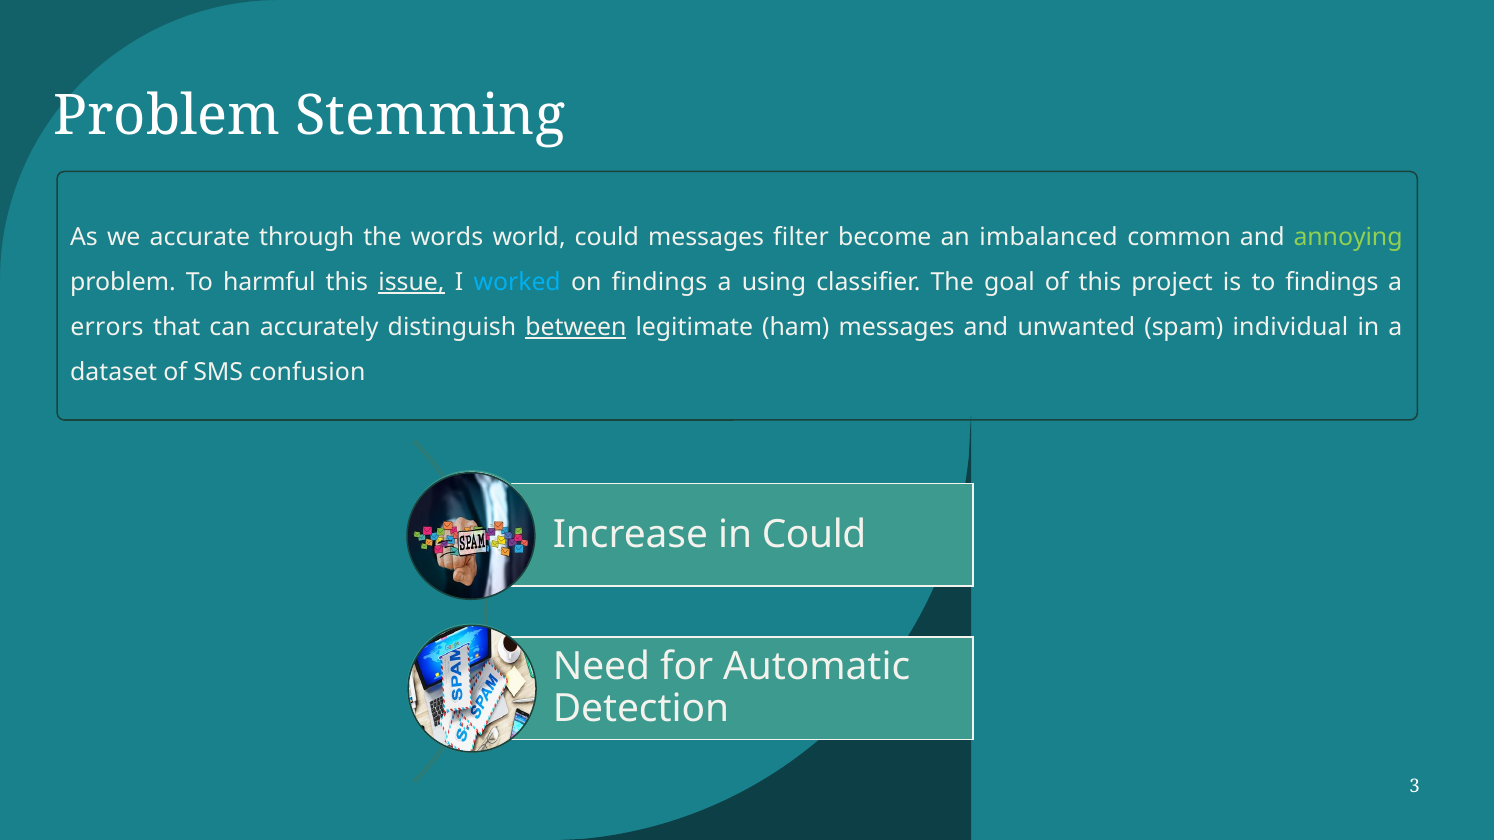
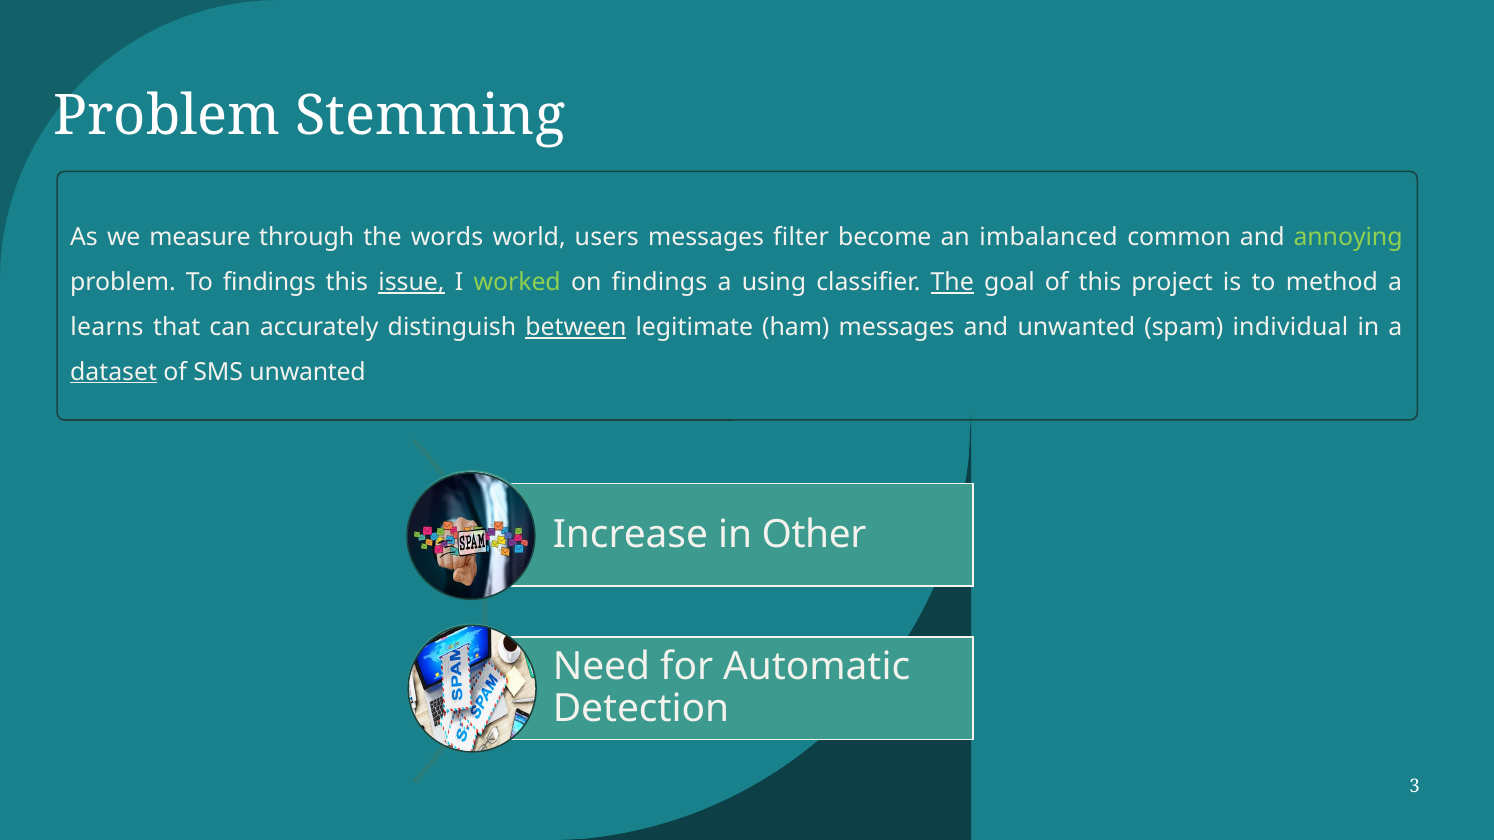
accurate: accurate -> measure (200, 238)
world could: could -> users (607, 238)
To harmful: harmful -> findings (269, 283)
worked colour: light blue -> light green (517, 283)
The underline: none -> present (952, 283)
to findings: findings -> method (1332, 283)
errors: errors -> learns (107, 327)
dataset underline: none -> present (114, 372)
SMS confusion: confusion -> unwanted (308, 372)
in Could: Could -> Other (814, 535)
